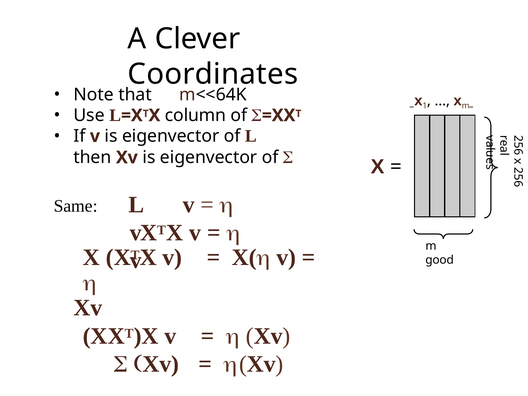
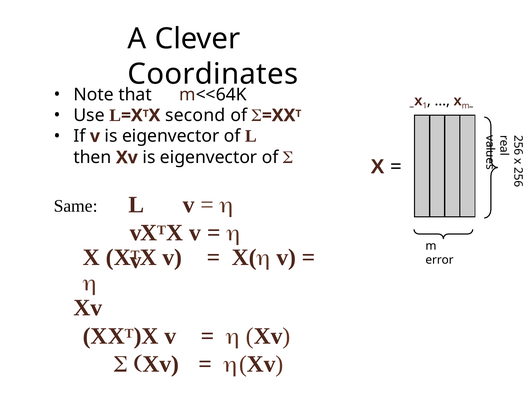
column: column -> second (195, 115)
good: good -> error (440, 260)
